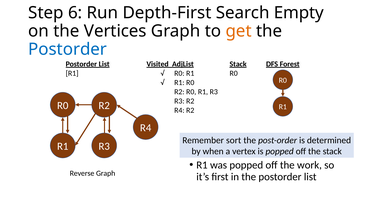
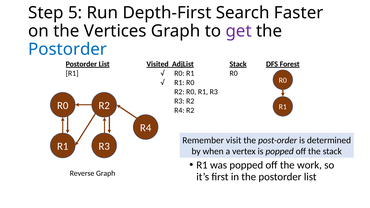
6: 6 -> 5 (75, 13)
Empty: Empty -> Faster (299, 13)
get colour: orange -> purple (239, 31)
sort: sort -> visit (234, 140)
